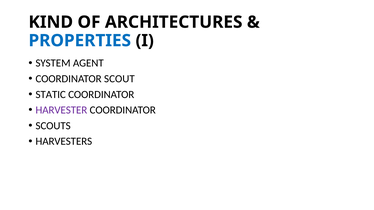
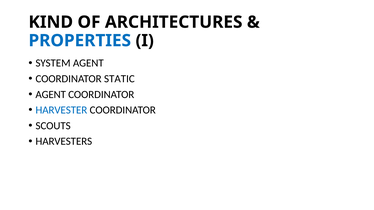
SCOUT: SCOUT -> STATIC (119, 79)
STATIC: STATIC -> AGENT (51, 95)
HARVESTER colour: purple -> blue (61, 110)
